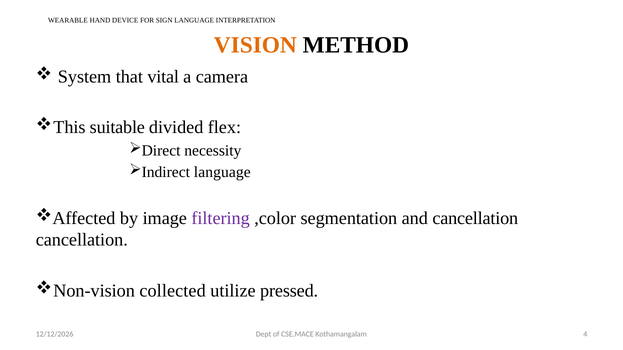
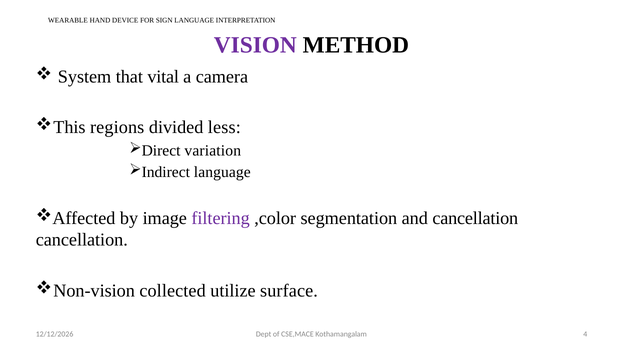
VISION colour: orange -> purple (255, 45)
suitable: suitable -> regions (117, 128)
flex: flex -> less (224, 128)
necessity: necessity -> variation (213, 151)
pressed: pressed -> surface (289, 291)
